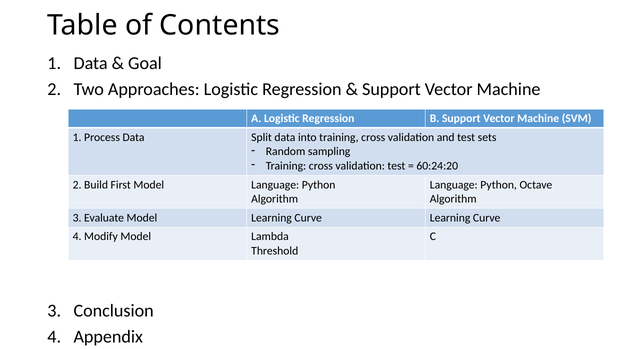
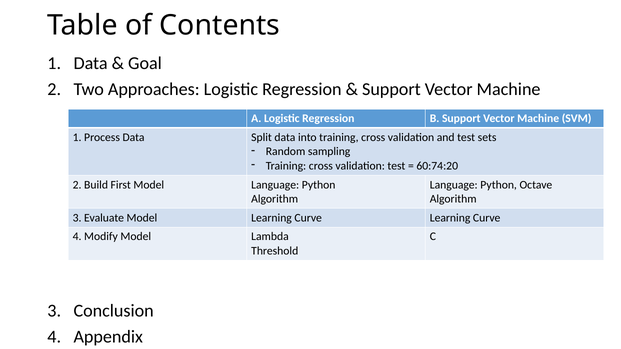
60:24:20: 60:24:20 -> 60:74:20 (437, 166)
